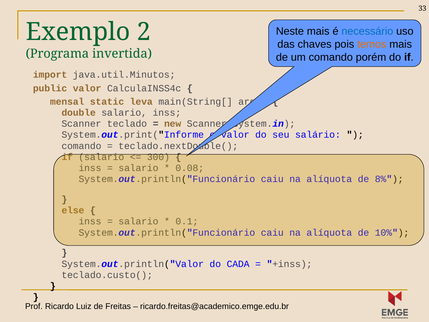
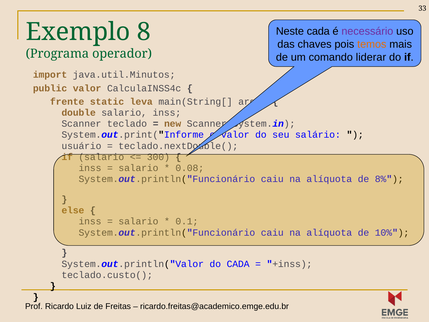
2: 2 -> 8 (144, 32)
Neste mais: mais -> cada (318, 31)
necessário colour: blue -> purple (367, 31)
invertida: invertida -> operador (122, 54)
porém: porém -> liderar (371, 57)
mensal: mensal -> frente (67, 101)
comando: comando -> usuário (81, 146)
